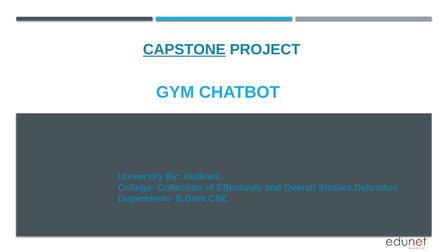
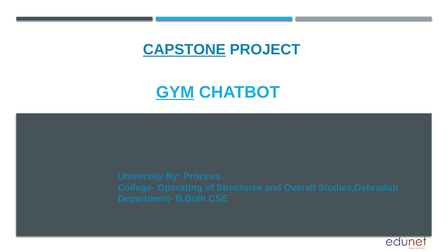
GYM underline: none -> present (175, 92)
Outlines: Outlines -> Process (202, 176)
Collection: Collection -> Operating (180, 188)
Effectively: Effectively -> Structures (239, 188)
